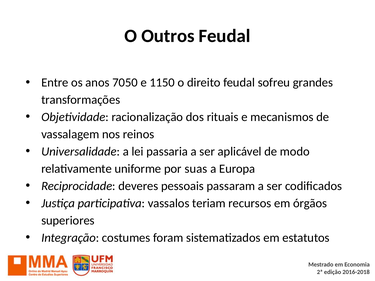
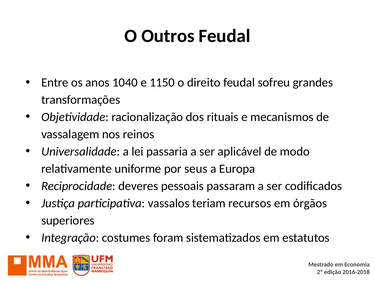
7050: 7050 -> 1040 (125, 83)
suas: suas -> seus (196, 169)
